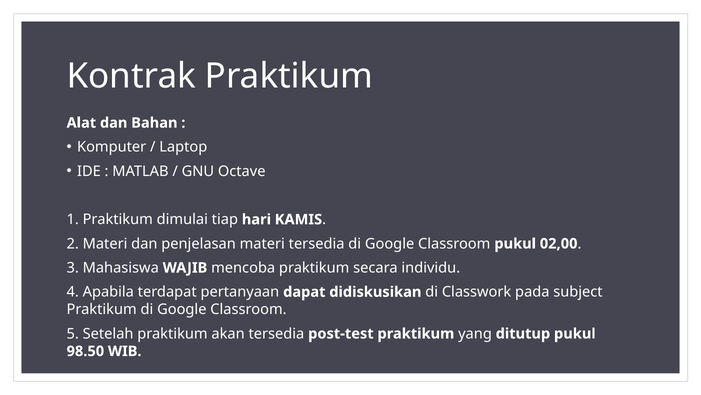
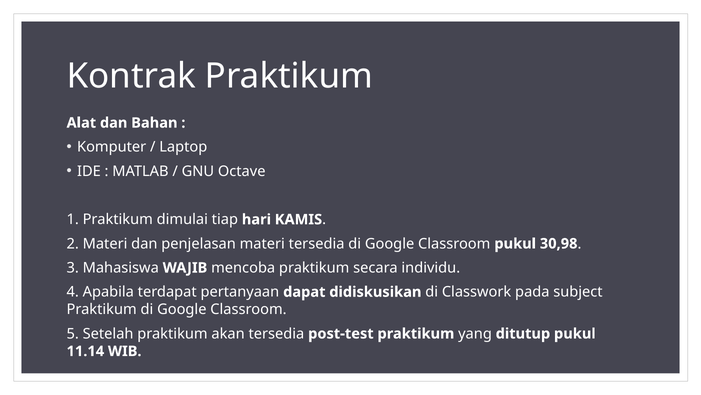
02,00: 02,00 -> 30,98 (559, 243)
98.50: 98.50 -> 11.14 (85, 351)
